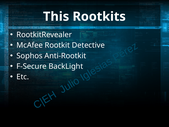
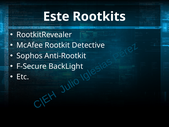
This: This -> Este (56, 17)
